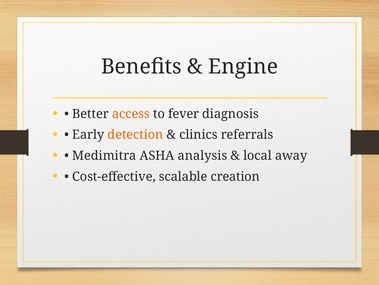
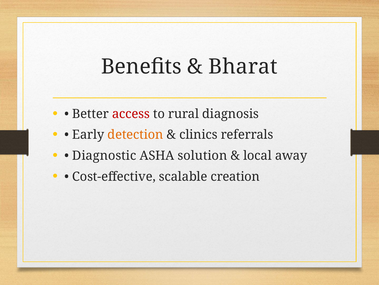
Engine: Engine -> Bharat (243, 66)
access colour: orange -> red (131, 114)
fever: fever -> rural (184, 114)
Medimitra: Medimitra -> Diagnostic (104, 155)
analysis: analysis -> solution (202, 155)
